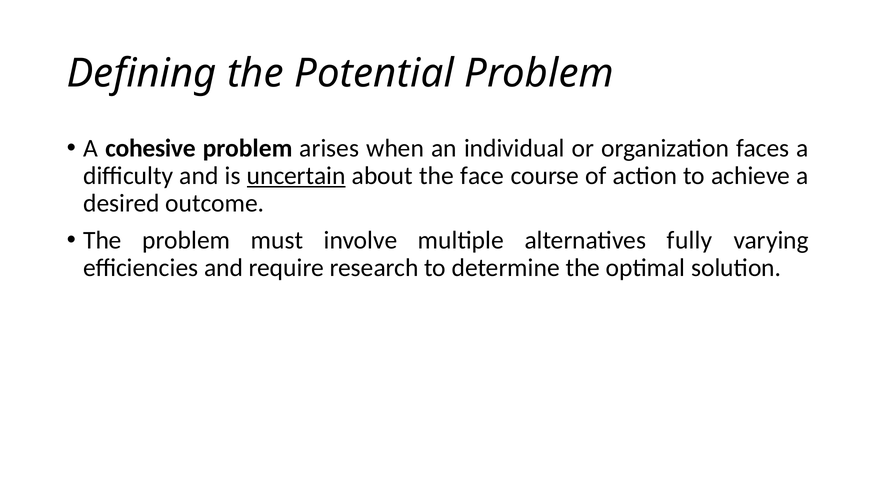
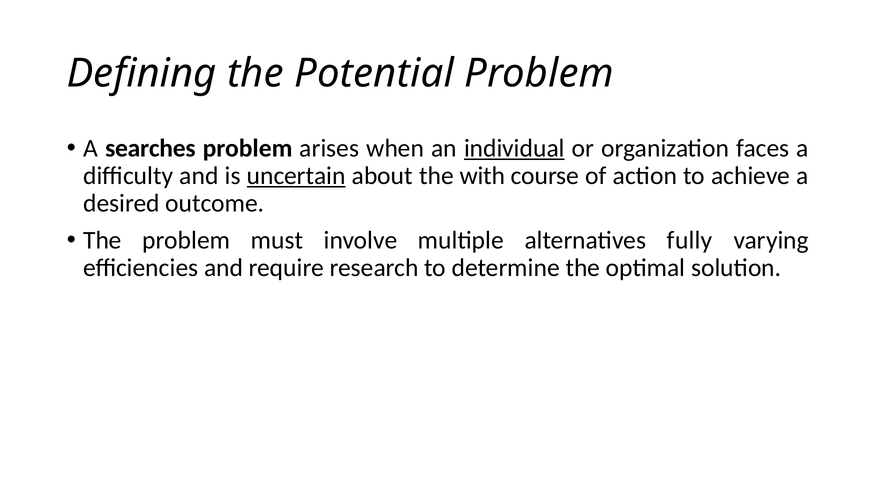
cohesive: cohesive -> searches (150, 148)
individual underline: none -> present (514, 148)
face: face -> with (482, 176)
